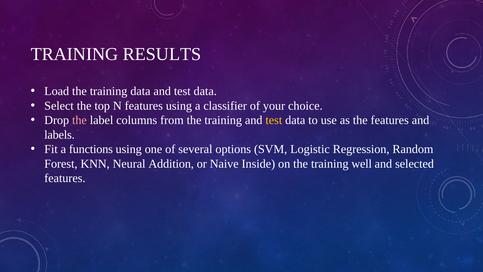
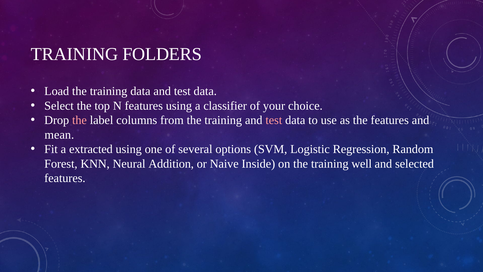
RESULTS: RESULTS -> FOLDERS (162, 54)
test colour: yellow -> pink (274, 120)
labels: labels -> mean (59, 135)
functions: functions -> extracted (91, 149)
